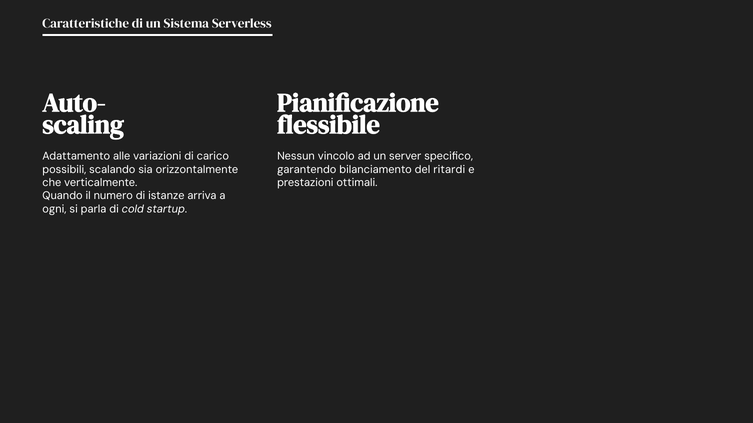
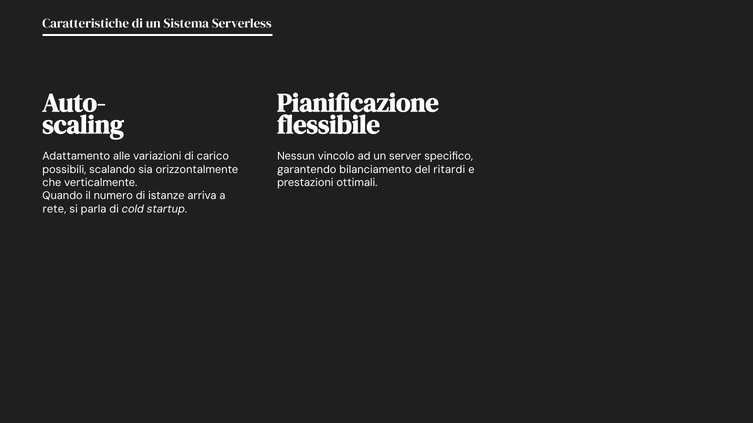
ogni: ogni -> rete (54, 209)
